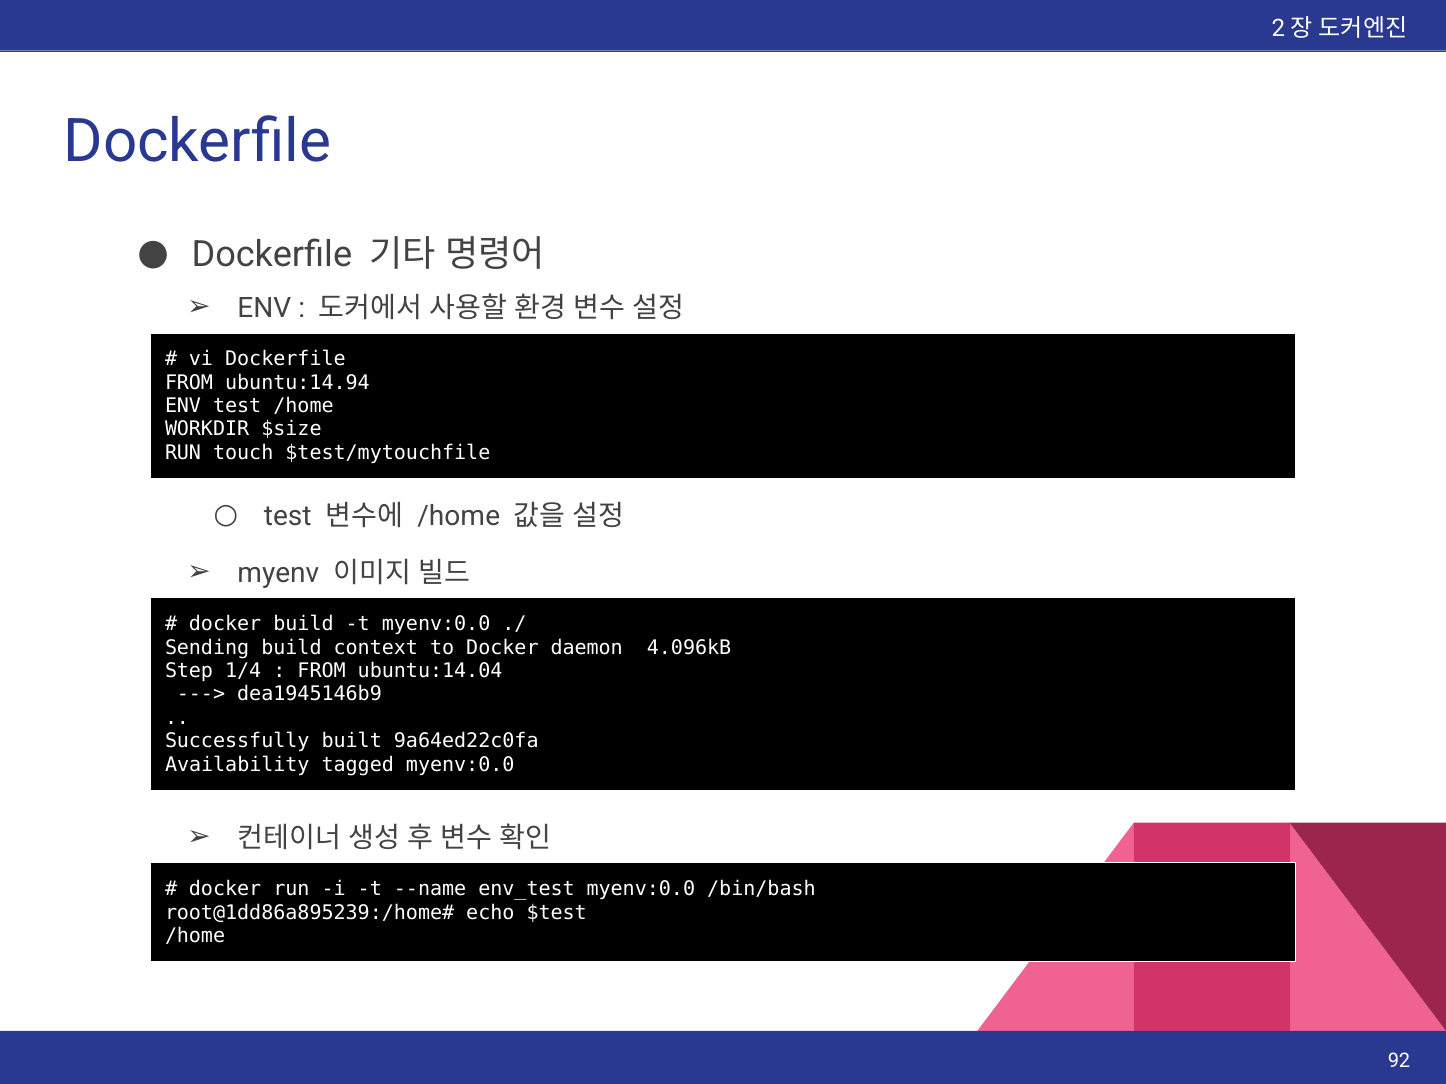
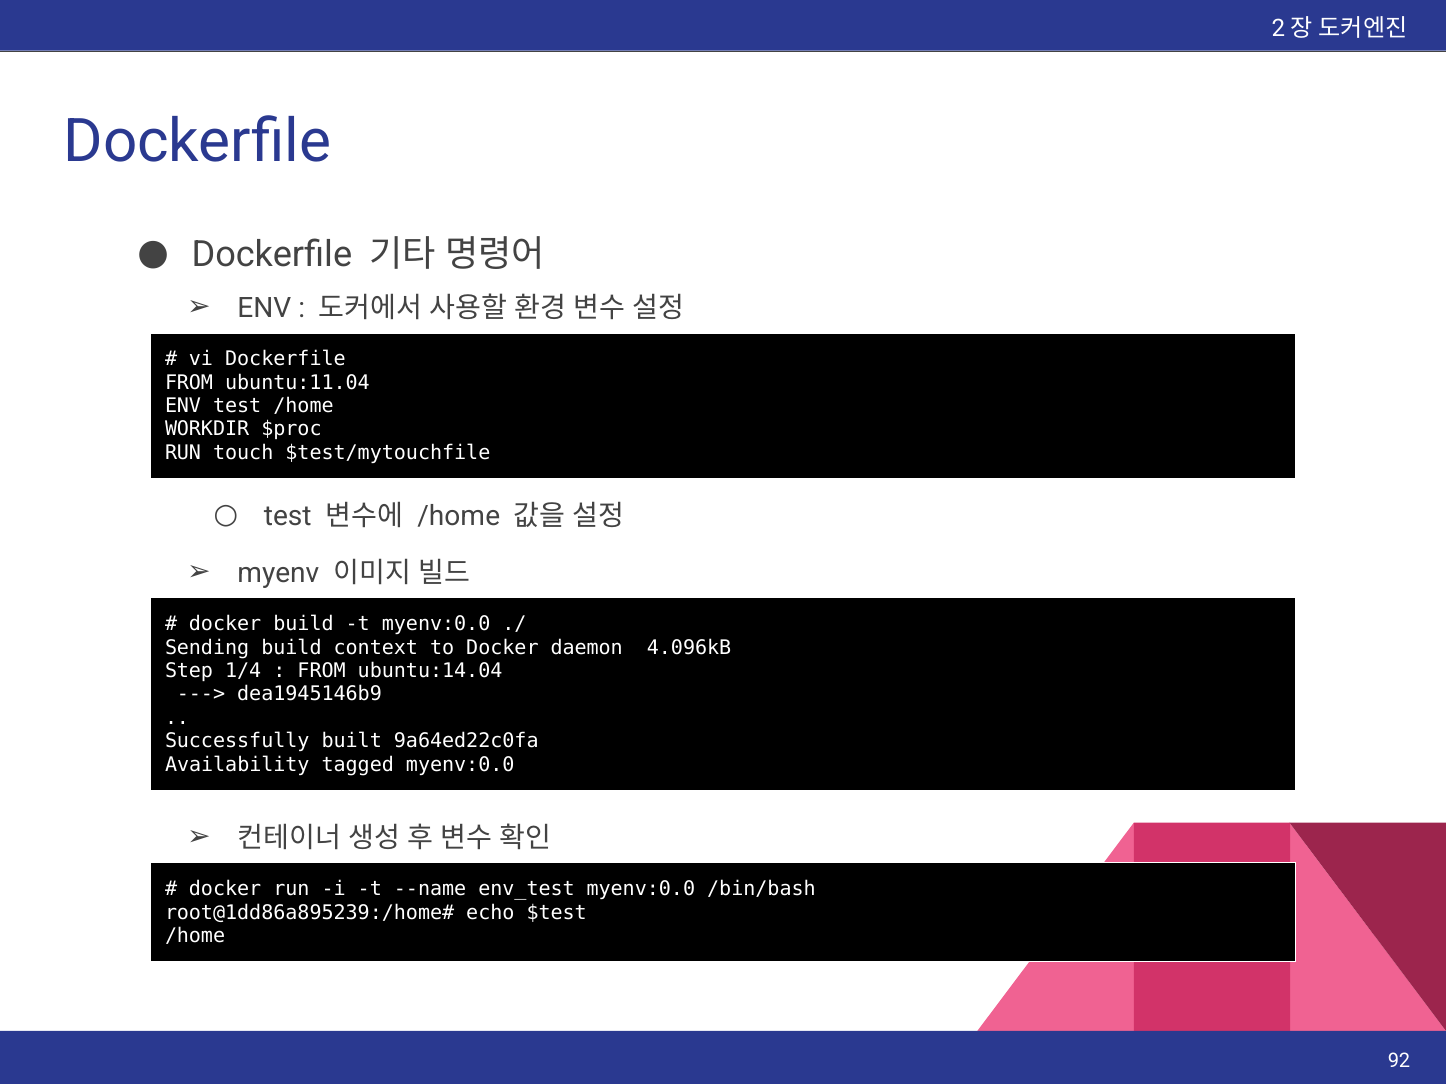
ubuntu:14.94: ubuntu:14.94 -> ubuntu:11.04 (297, 383)
$size: $size -> $proc (291, 430)
